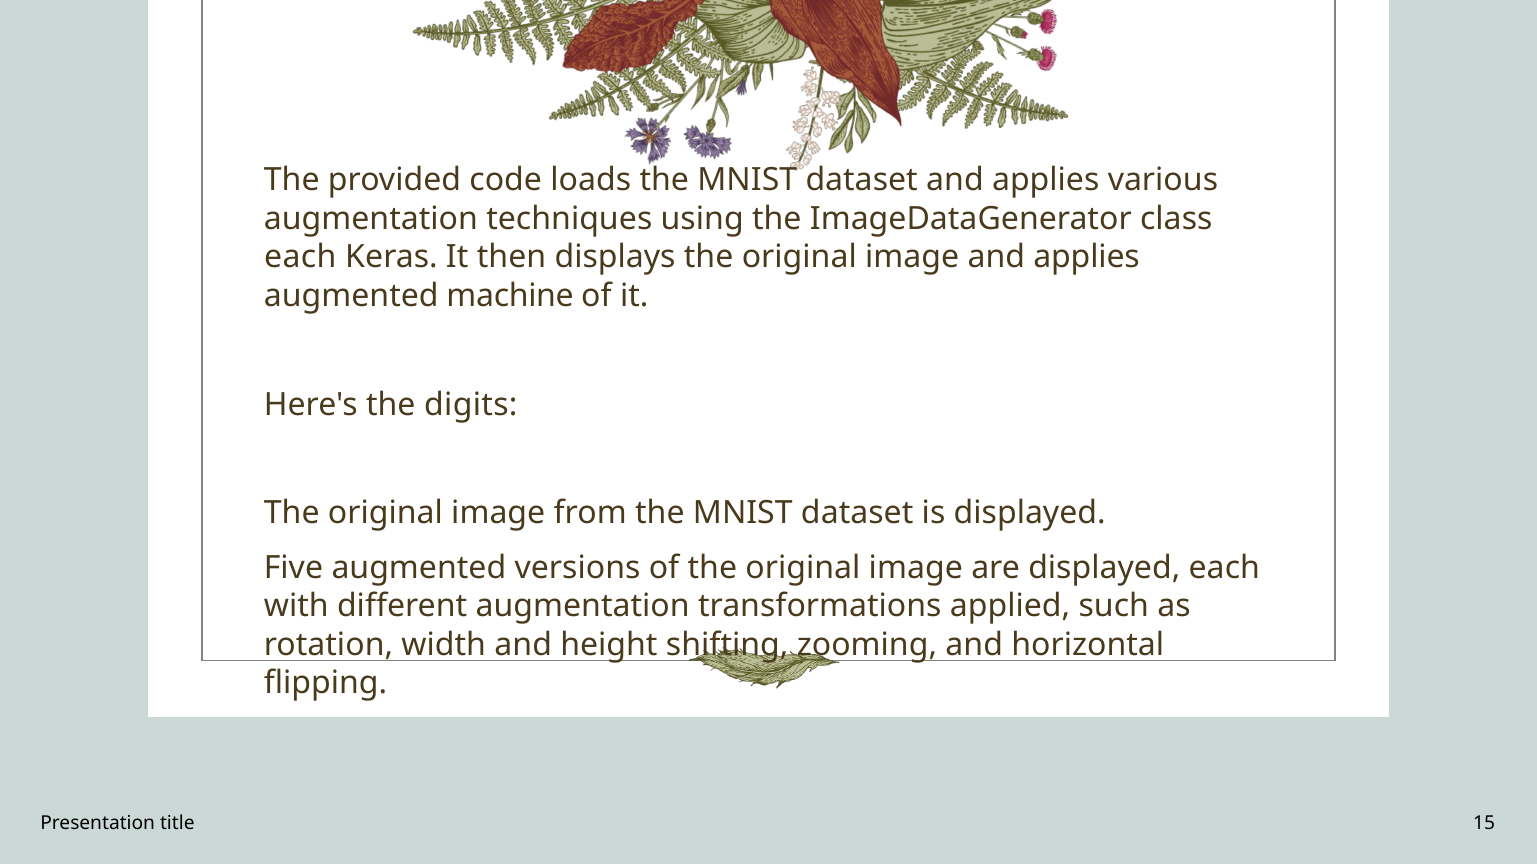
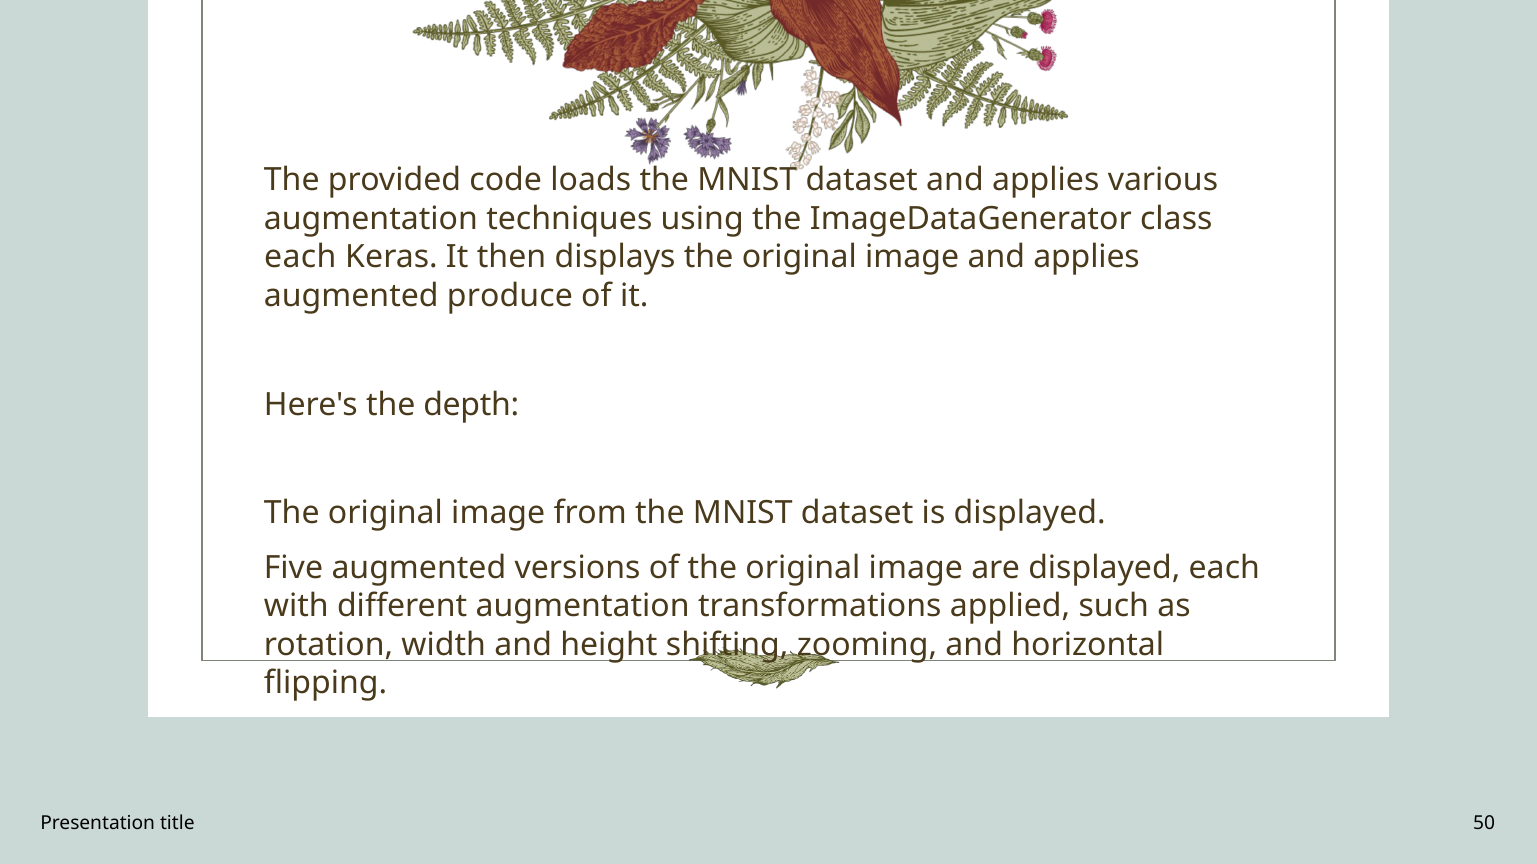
machine: machine -> produce (510, 296)
digits: digits -> depth (471, 405)
15: 15 -> 50 (1484, 824)
